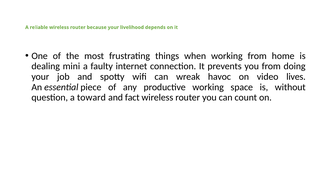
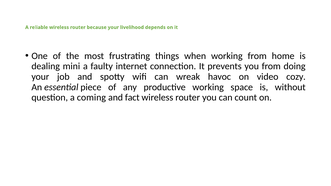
lives: lives -> cozy (296, 77)
toward: toward -> coming (91, 98)
